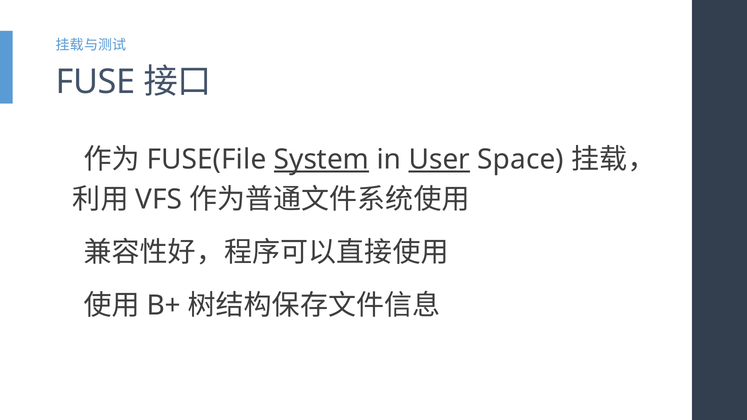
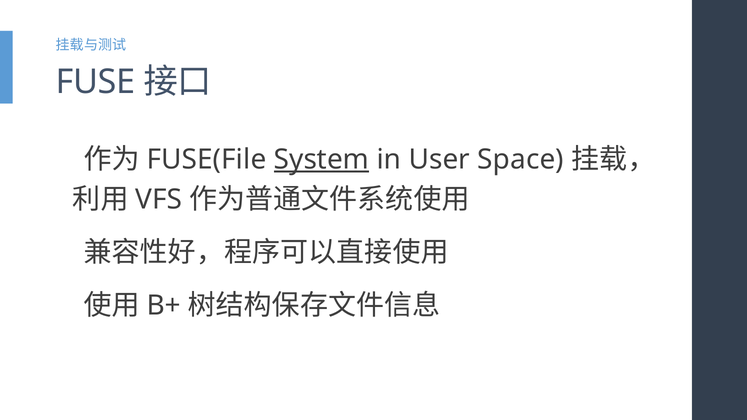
User underline: present -> none (439, 160)
